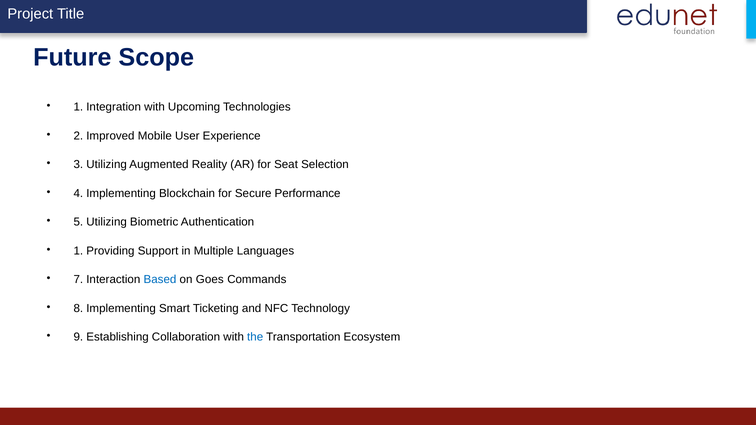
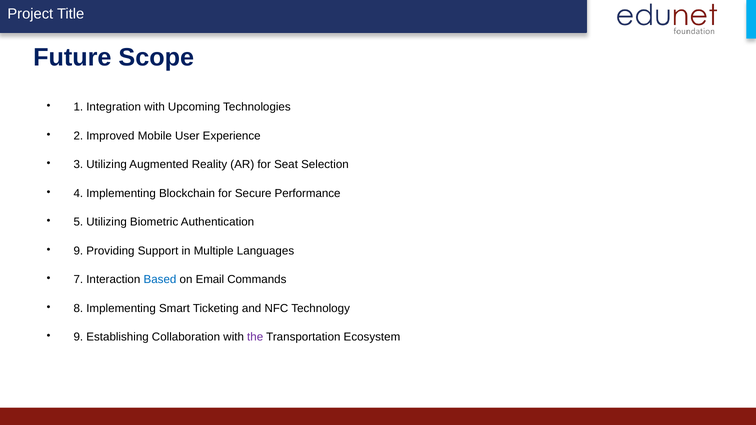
1: 1 -> 9 (78, 251)
Goes: Goes -> Email (210, 280)
the colour: blue -> purple (255, 337)
